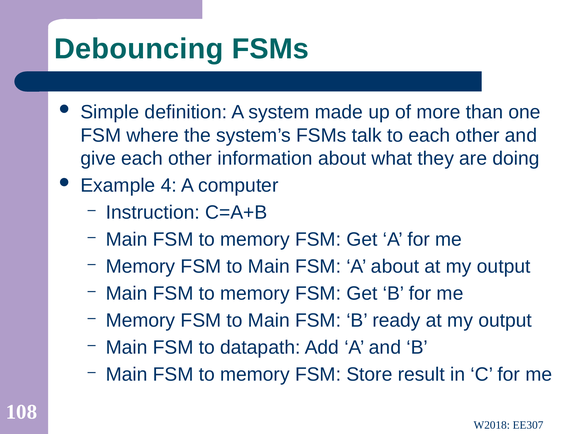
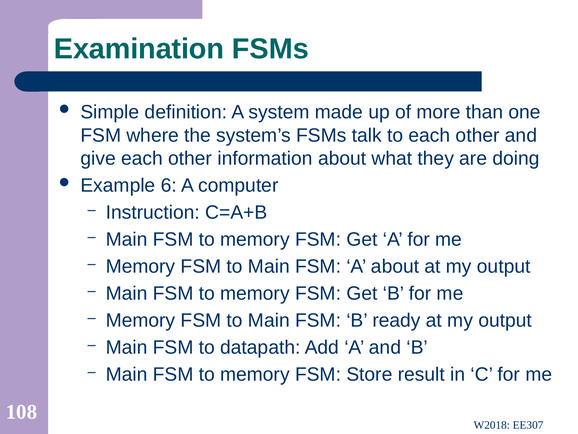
Debouncing: Debouncing -> Examination (139, 49)
4: 4 -> 6 (169, 185)
